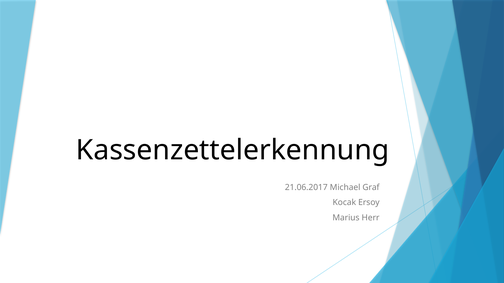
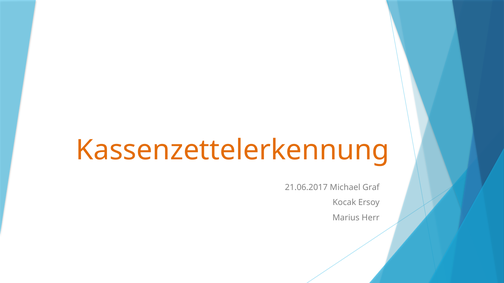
Kassenzettelerkennung colour: black -> orange (233, 151)
